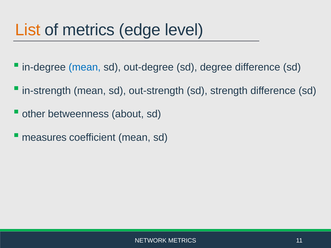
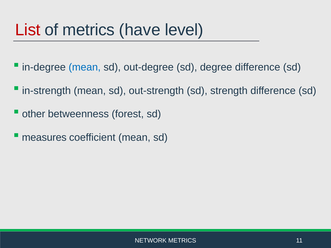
List colour: orange -> red (28, 30)
edge: edge -> have (140, 30)
about: about -> forest (128, 114)
